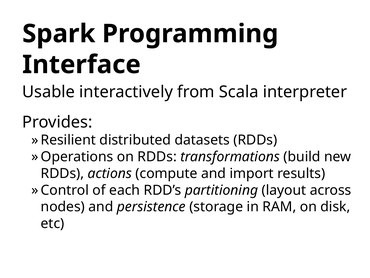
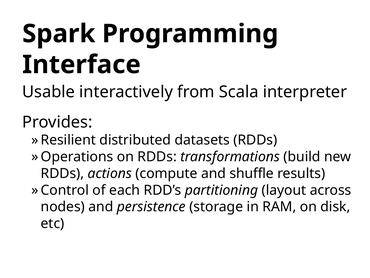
import: import -> shuffle (252, 173)
